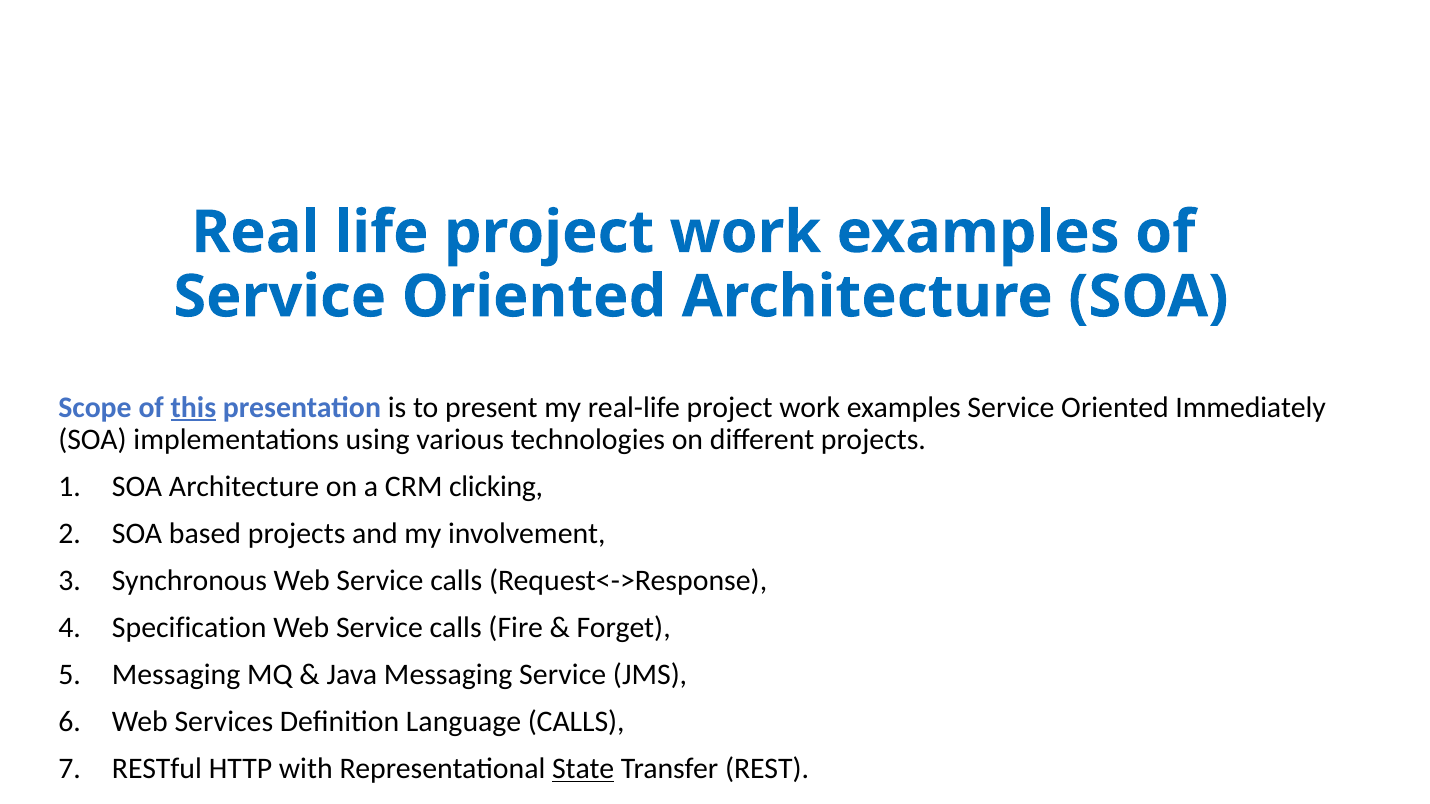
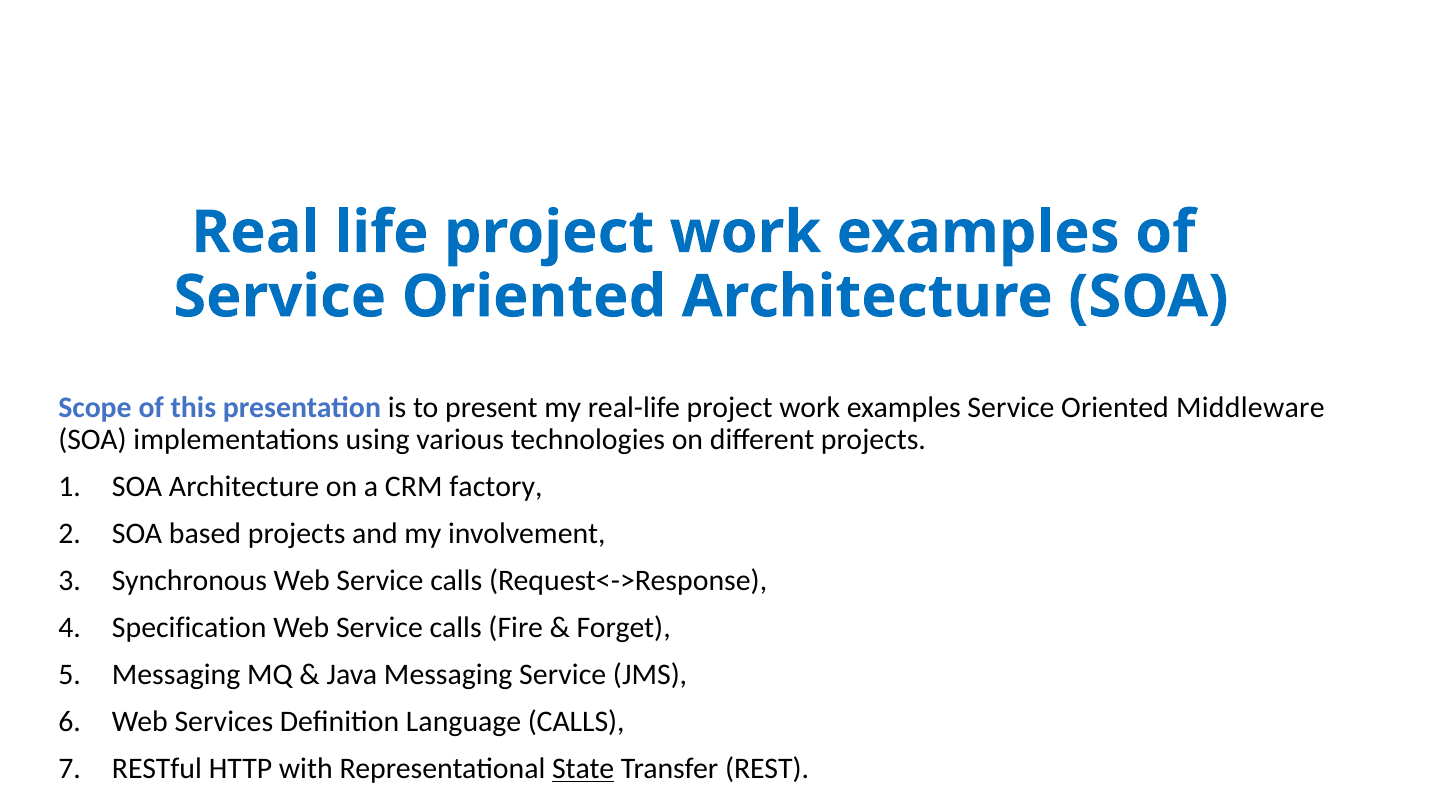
this underline: present -> none (193, 407)
Immediately: Immediately -> Middleware (1250, 407)
clicking: clicking -> factory (496, 487)
